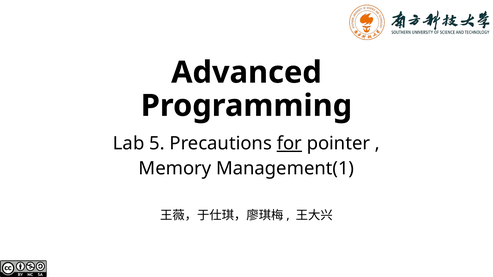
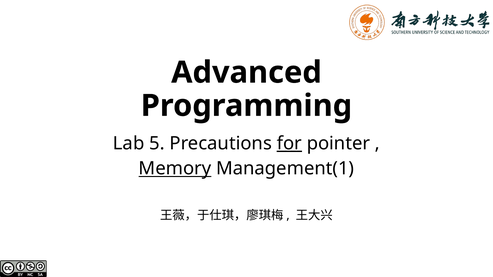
Memory underline: none -> present (175, 169)
